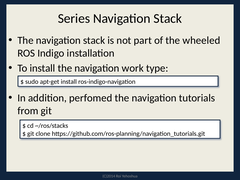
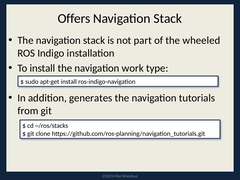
Series: Series -> Offers (74, 18)
perfomed: perfomed -> generates (91, 98)
